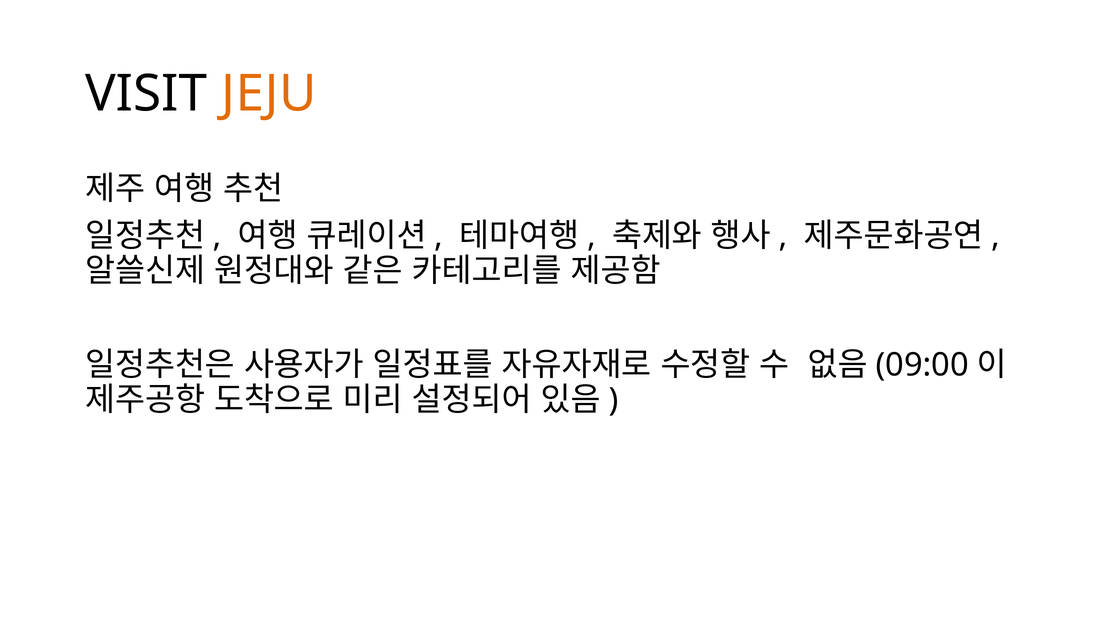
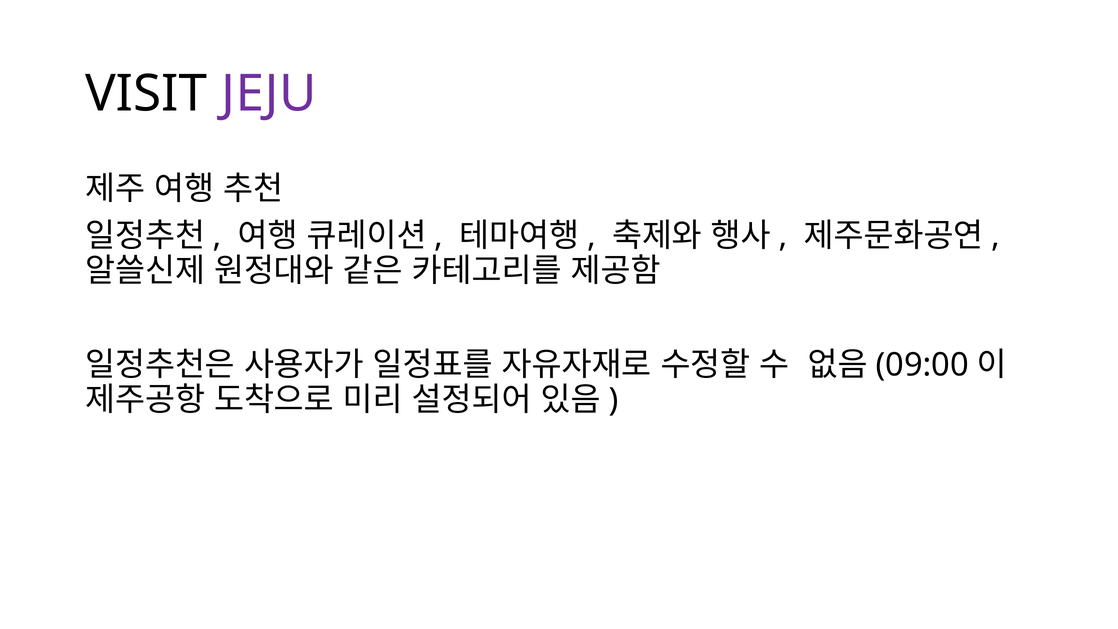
JEJU colour: orange -> purple (269, 94)
